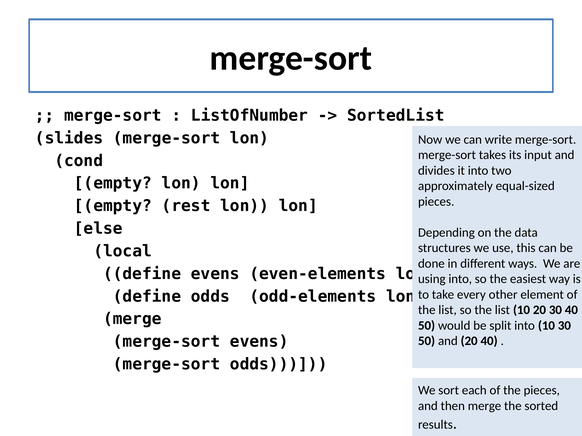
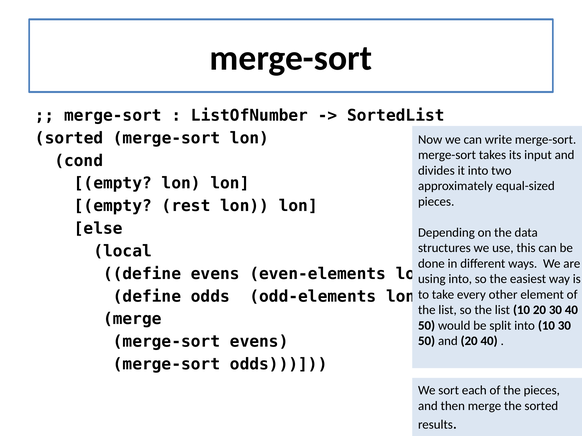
slides: slides -> sorted (69, 138)
